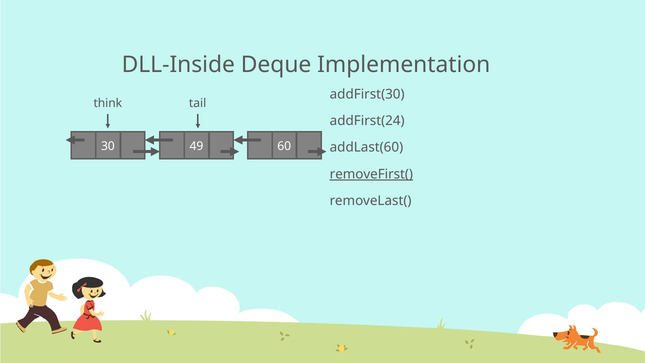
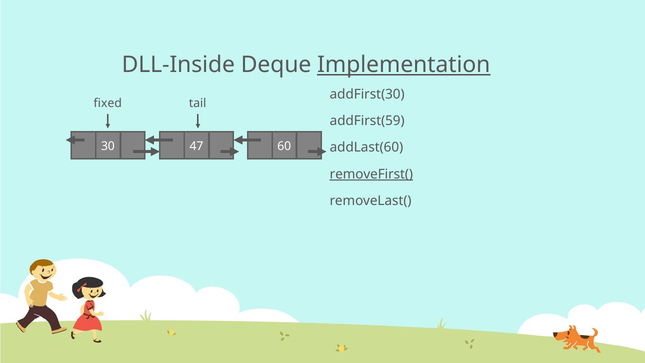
Implementation underline: none -> present (404, 65)
think: think -> fixed (108, 103)
addFirst(24: addFirst(24 -> addFirst(59 (367, 121)
49: 49 -> 47 (196, 146)
